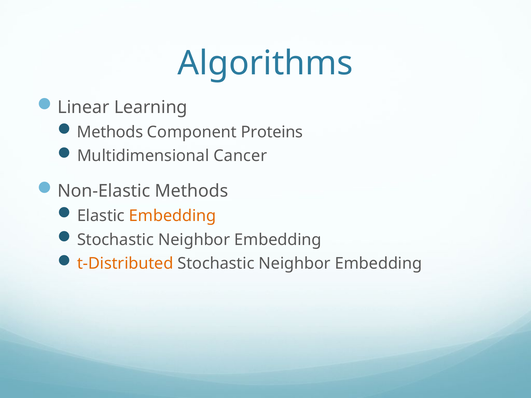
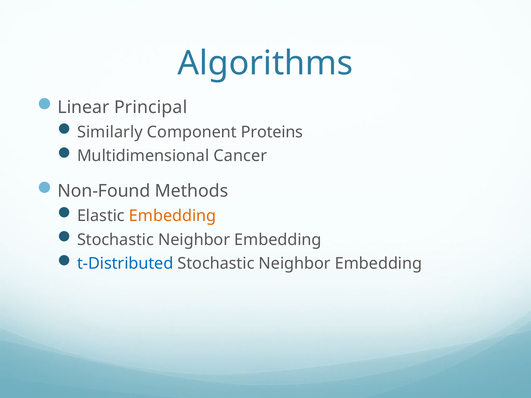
Learning: Learning -> Principal (151, 107)
Methods: Methods -> Similarly (110, 132)
Non-Elastic: Non-Elastic -> Non-Found (104, 191)
t-Distributed colour: orange -> blue (125, 264)
